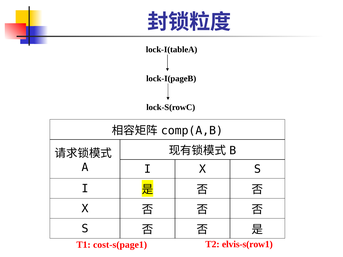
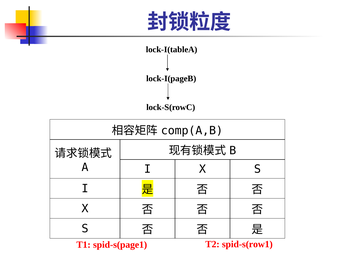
elvis-s(row1: elvis-s(row1 -> spid-s(row1 (247, 244)
cost-s(page1: cost-s(page1 -> spid-s(page1 (120, 245)
